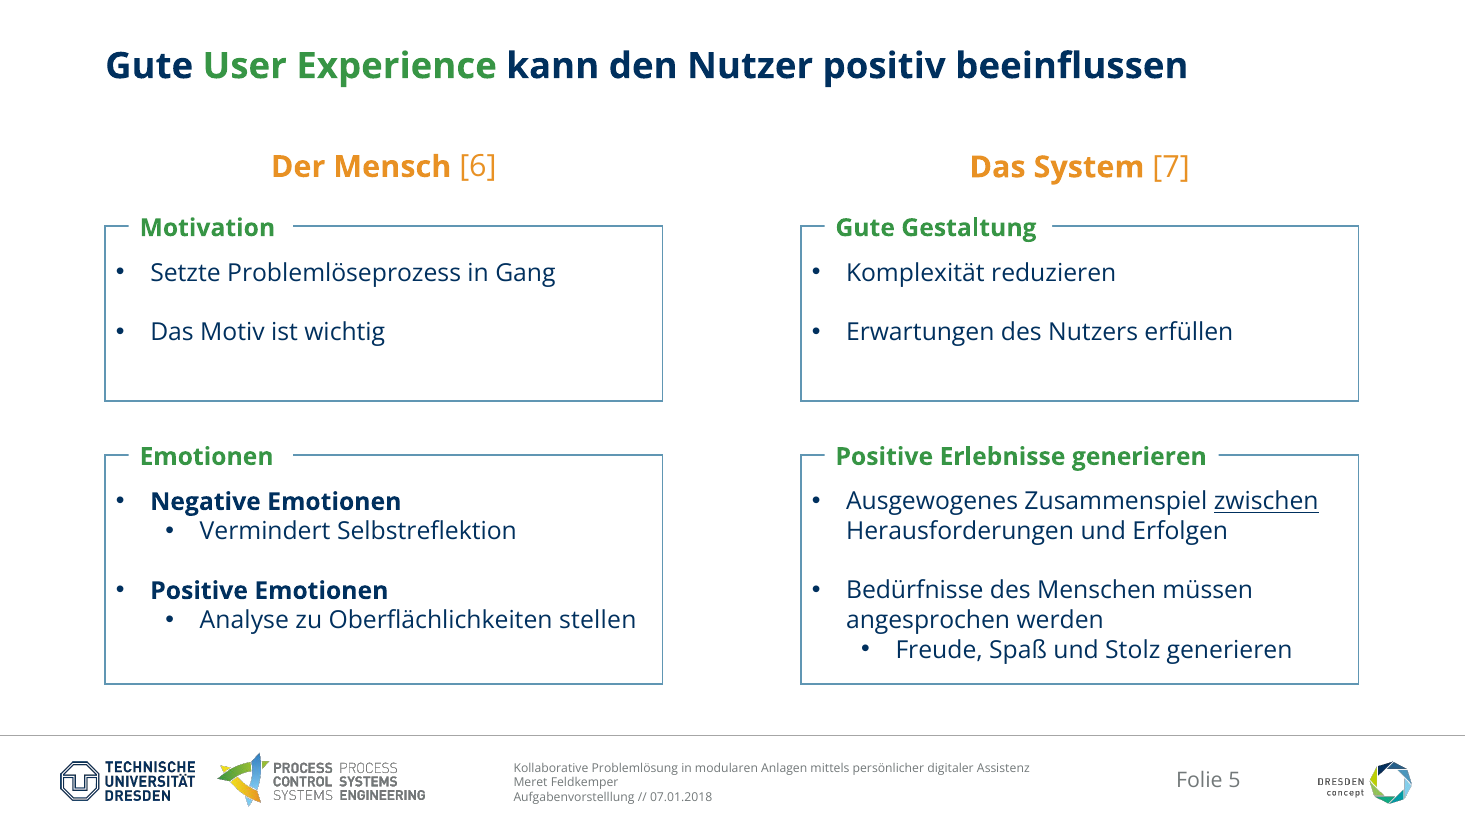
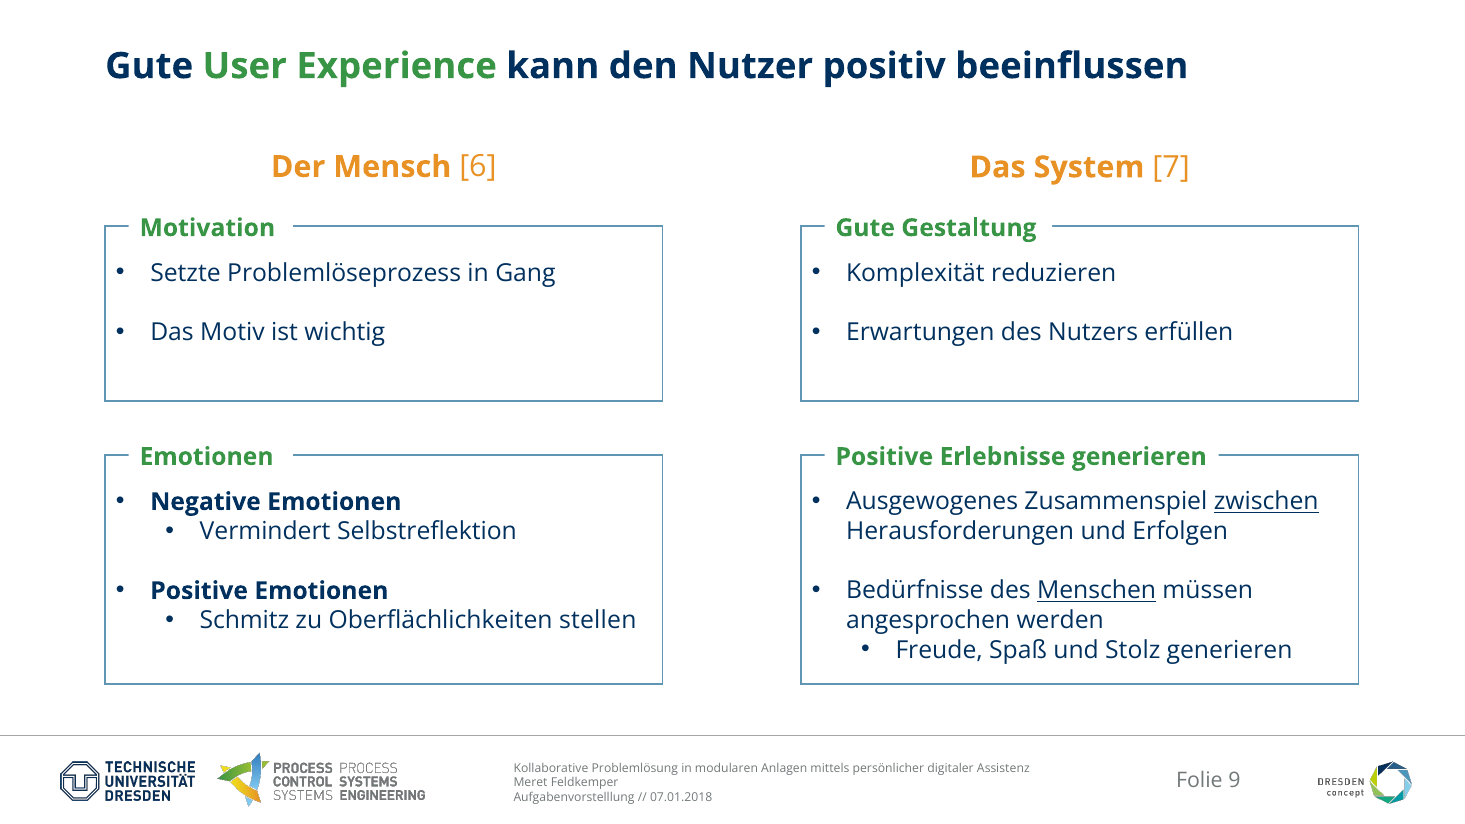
Menschen underline: none -> present (1097, 591)
Analyse: Analyse -> Schmitz (244, 621)
5: 5 -> 9 (1234, 781)
